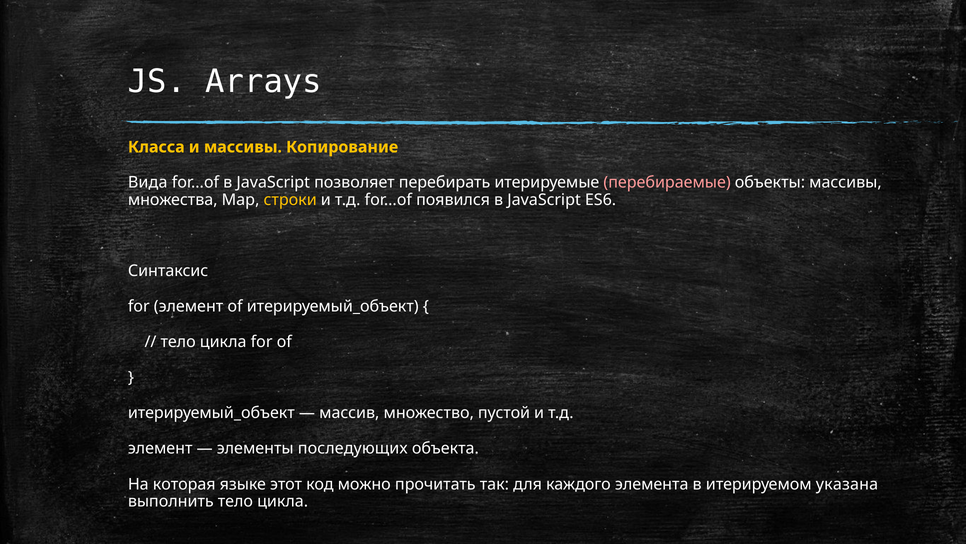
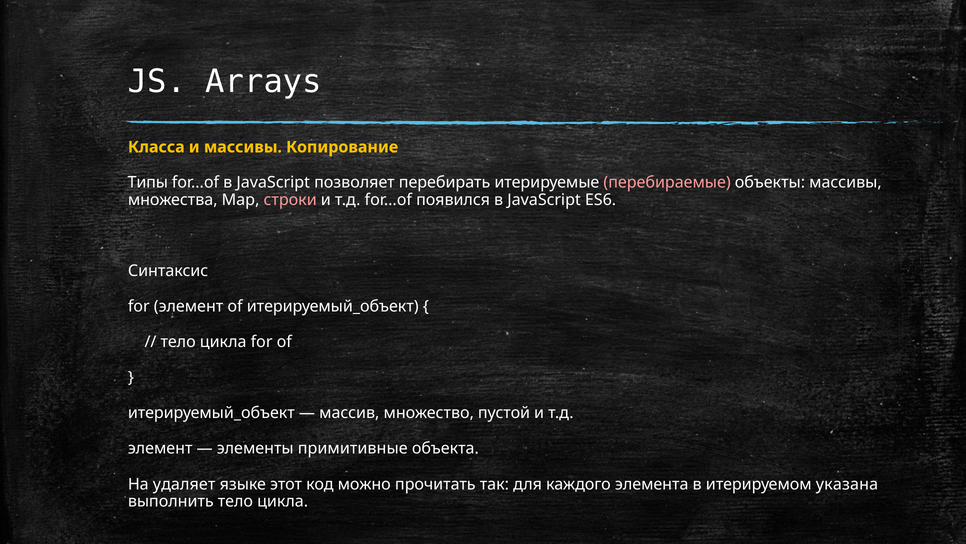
Вида: Вида -> Типы (148, 182)
строки colour: yellow -> pink (290, 200)
последующих: последующих -> примитивные (353, 448)
которая: которая -> удаляет (184, 484)
